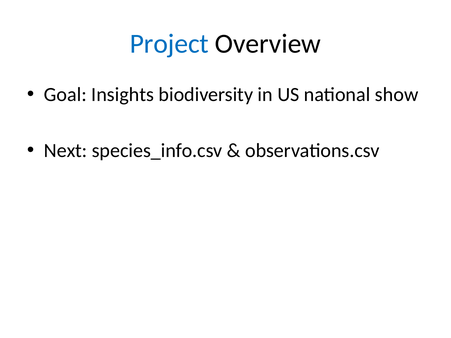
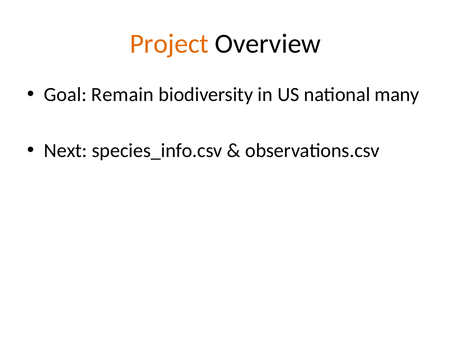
Project colour: blue -> orange (169, 44)
Insights: Insights -> Remain (123, 95)
show: show -> many (397, 95)
